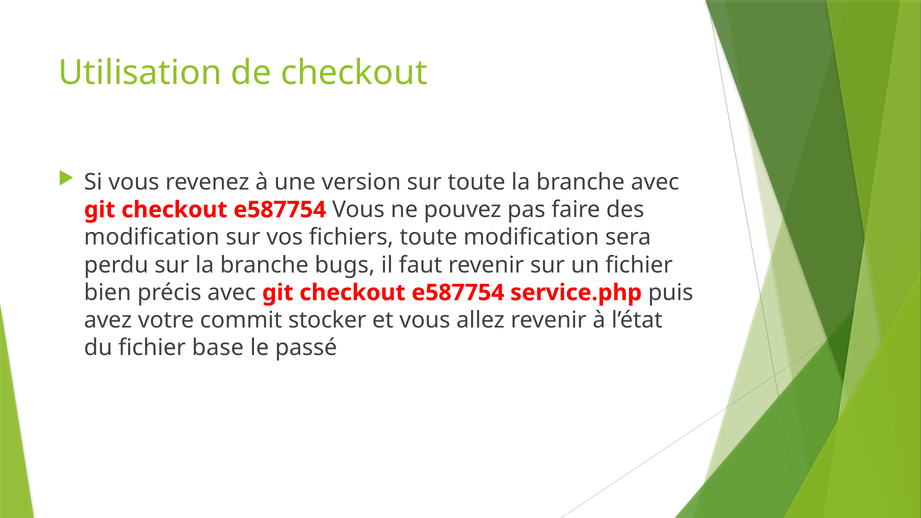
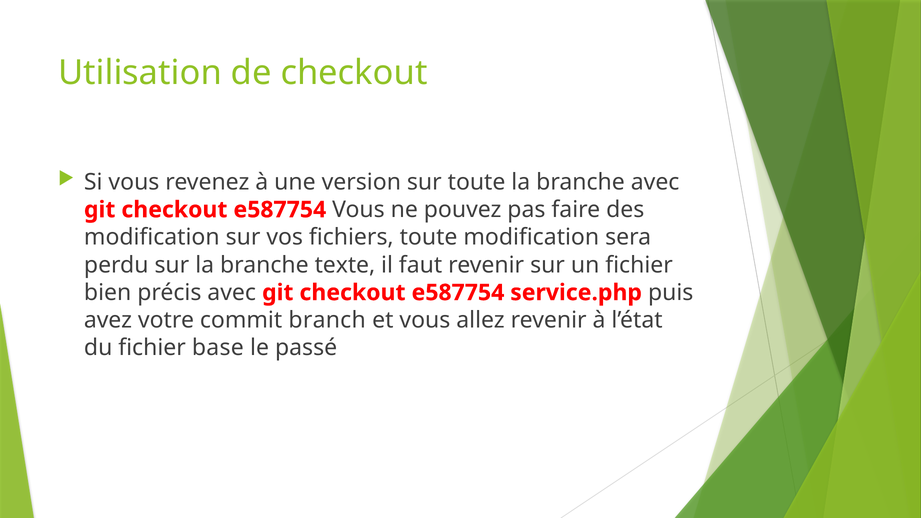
bugs: bugs -> texte (345, 265)
stocker: stocker -> branch (327, 320)
